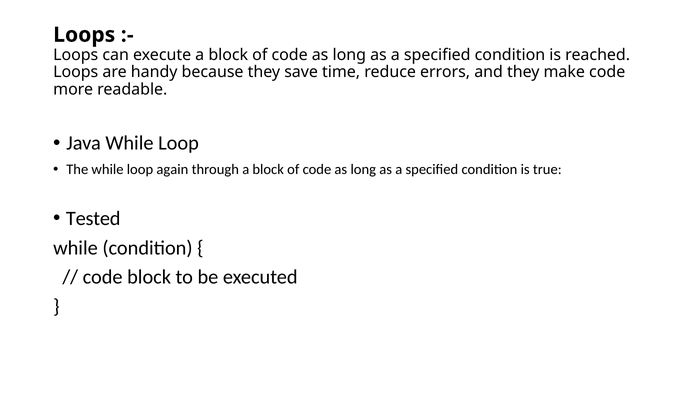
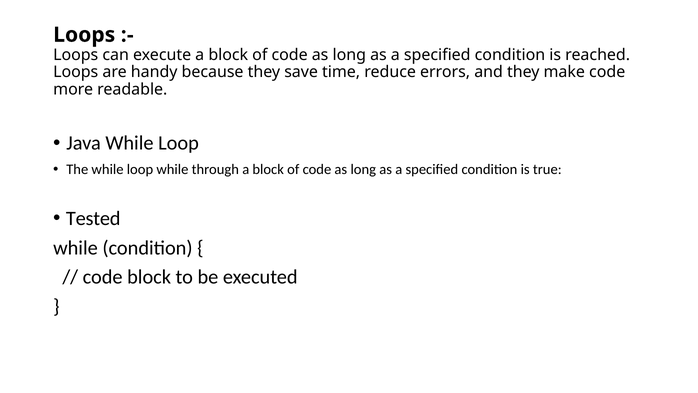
loop again: again -> while (172, 169)
